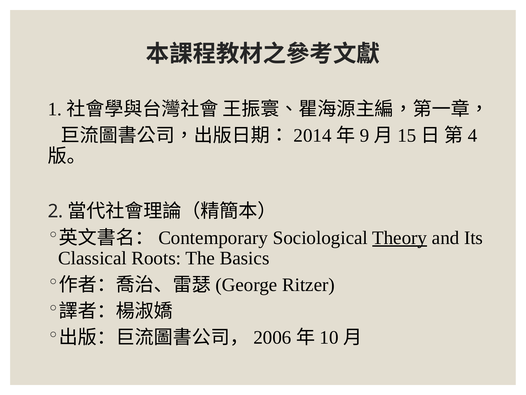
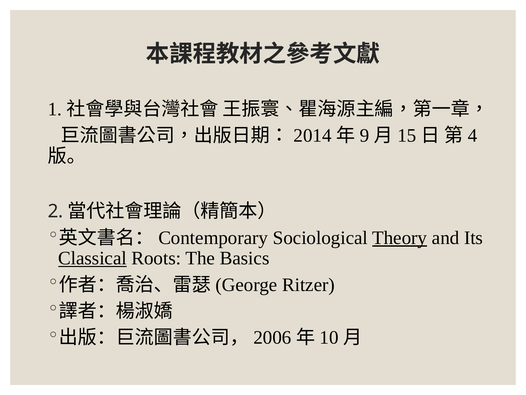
Classical underline: none -> present (92, 258)
